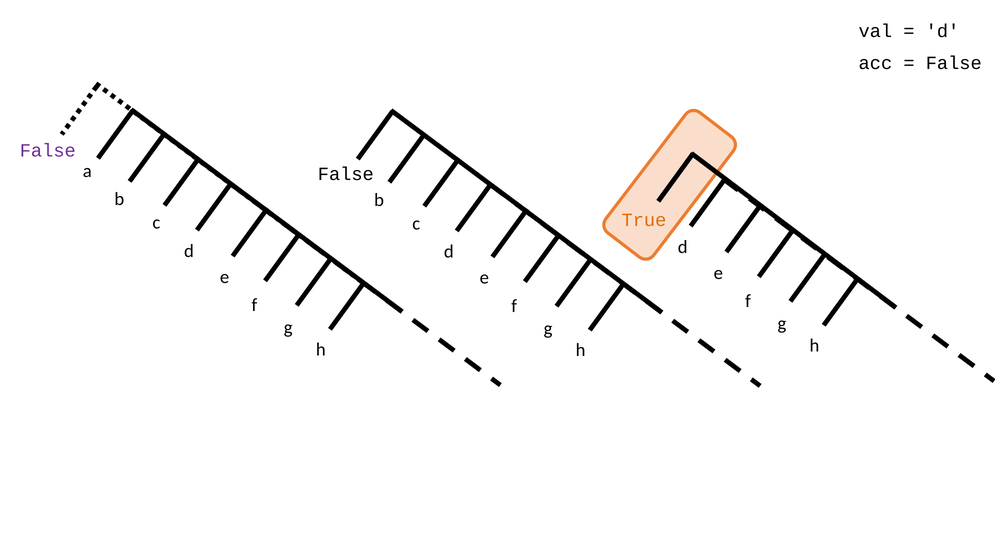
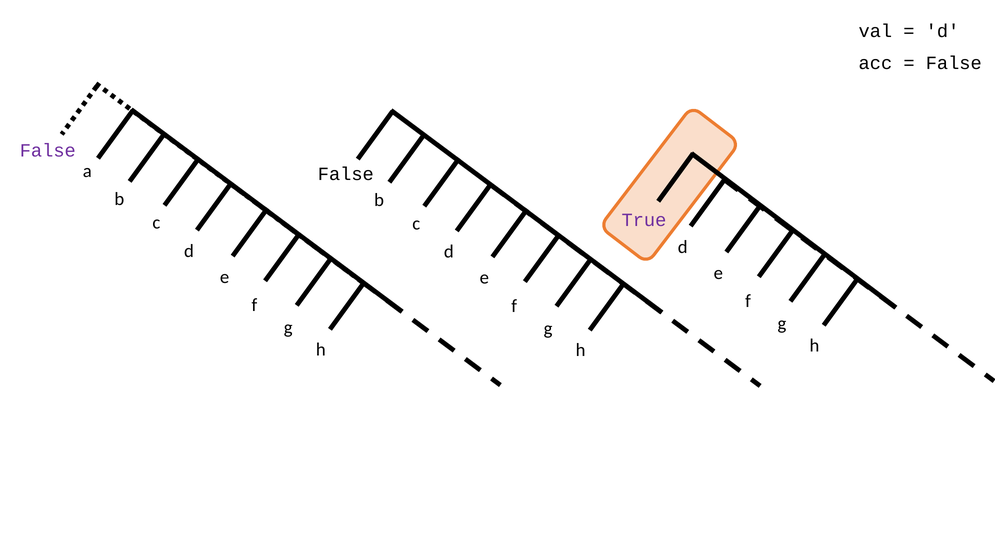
True colour: orange -> purple (644, 220)
